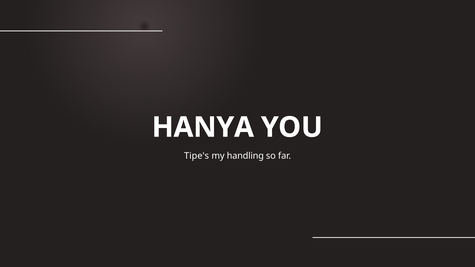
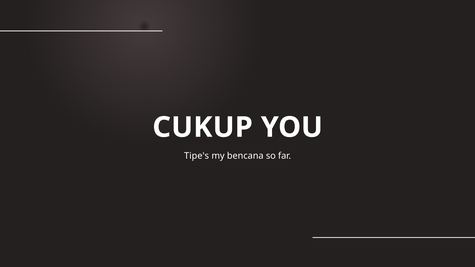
HANYA: HANYA -> CUKUP (203, 127)
handling: handling -> bencana (245, 156)
